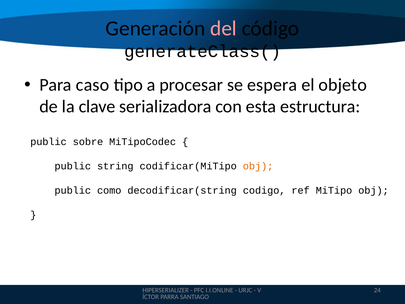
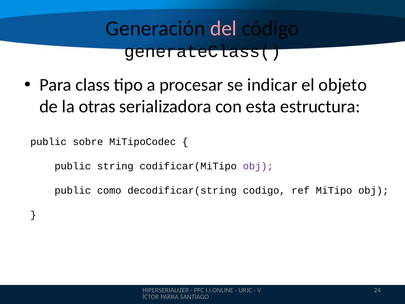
caso: caso -> class (93, 85)
espera: espera -> indicar (272, 85)
clave: clave -> otras (97, 107)
obj colour: orange -> purple (258, 166)
